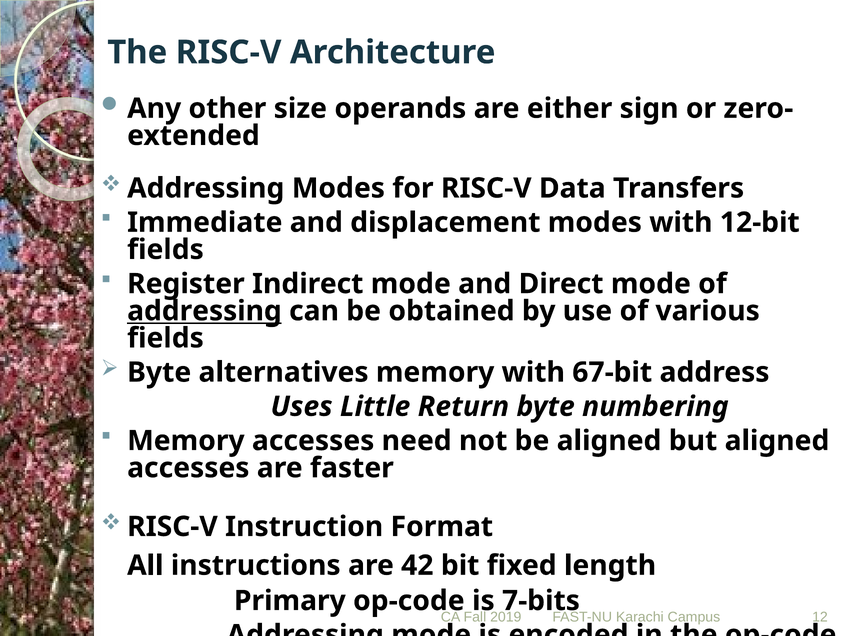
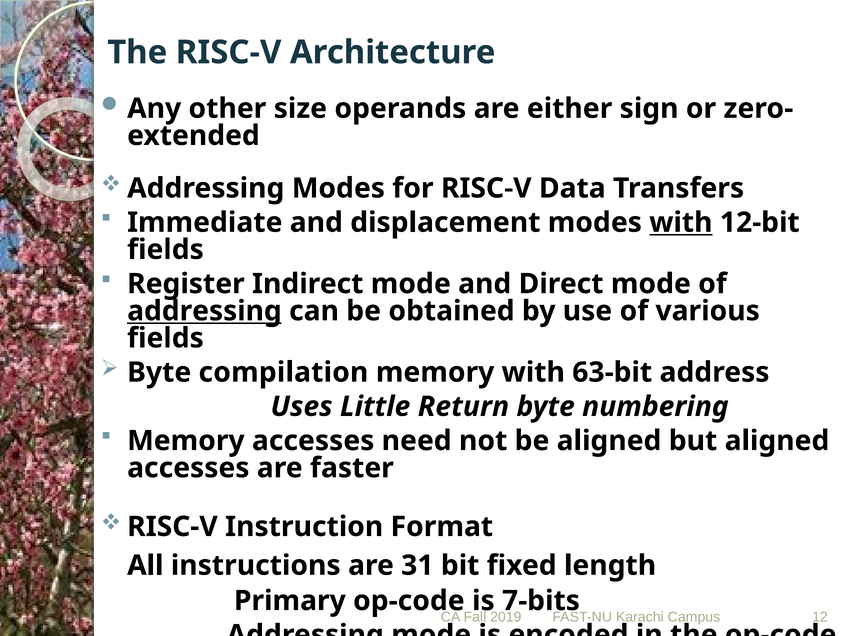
with underline: none -> present (681, 222)
alternatives: alternatives -> compilation (283, 372)
67-bit: 67-bit -> 63-bit (612, 372)
42: 42 -> 31 (417, 565)
